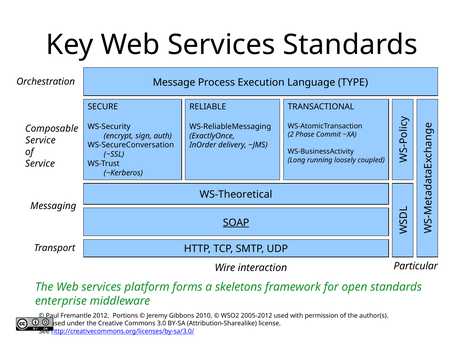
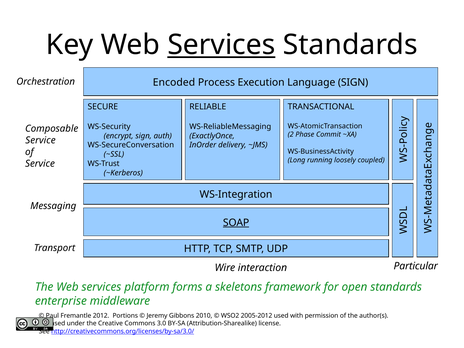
Services underline: none -> present (221, 45)
Message: Message -> Encoded (174, 82)
Language TYPE: TYPE -> SIGN (353, 82)
WS-Theoretical: WS-Theoretical -> WS-Integration (236, 195)
